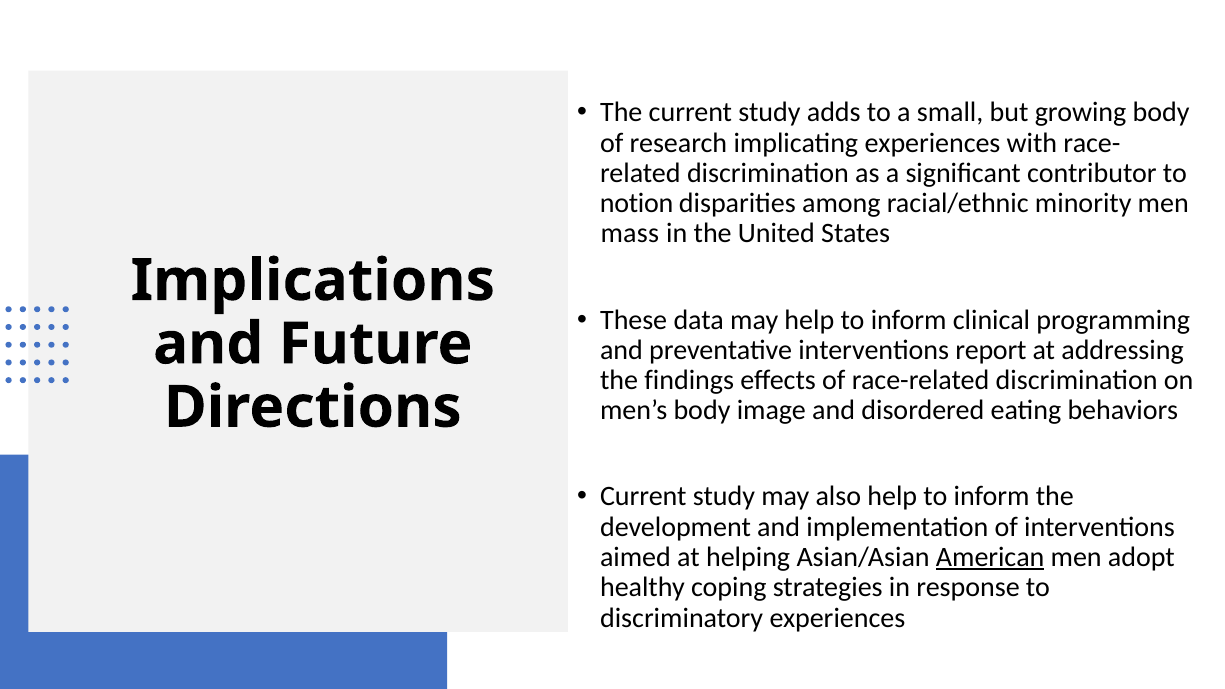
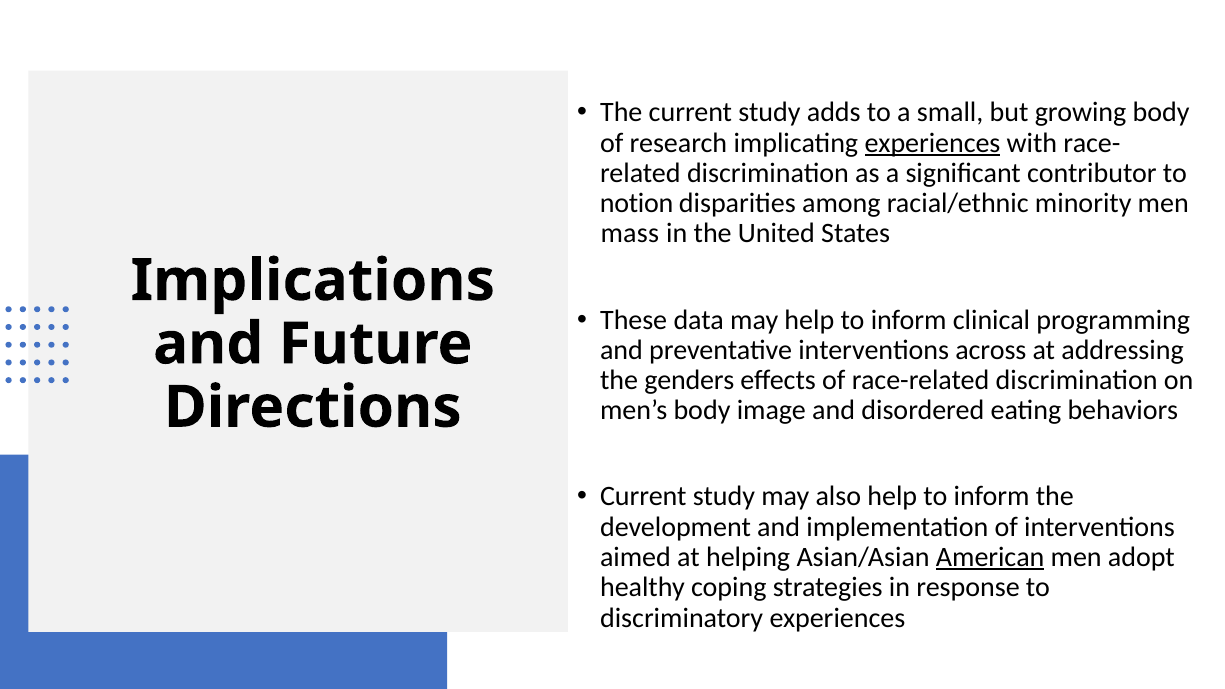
experiences underline: none -> present (932, 143)
report: report -> across (991, 350)
findings: findings -> genders (689, 380)
